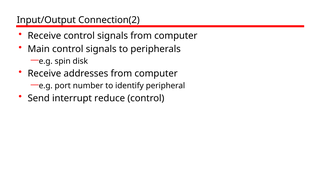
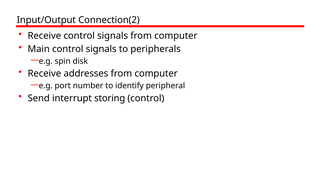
reduce: reduce -> storing (110, 98)
